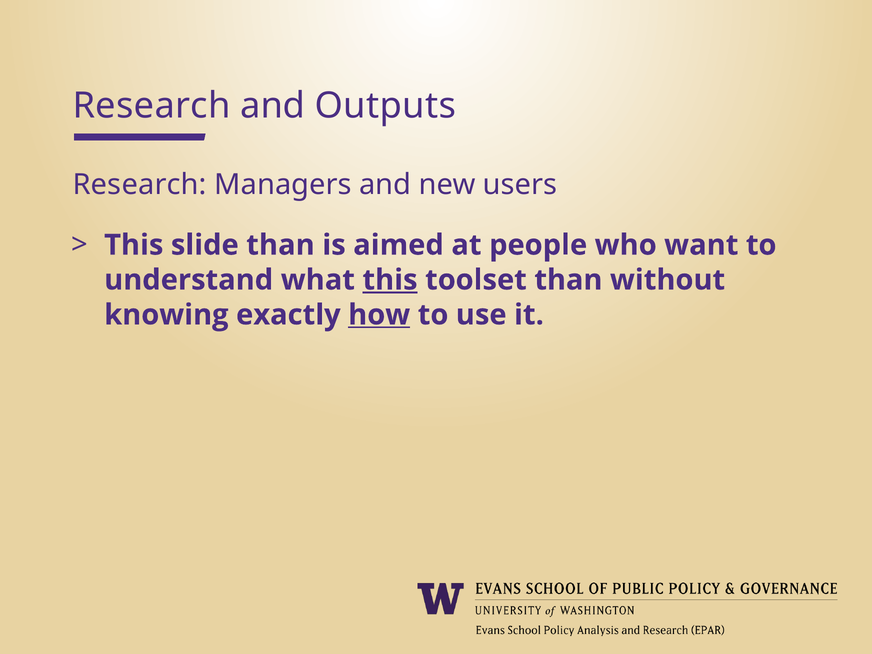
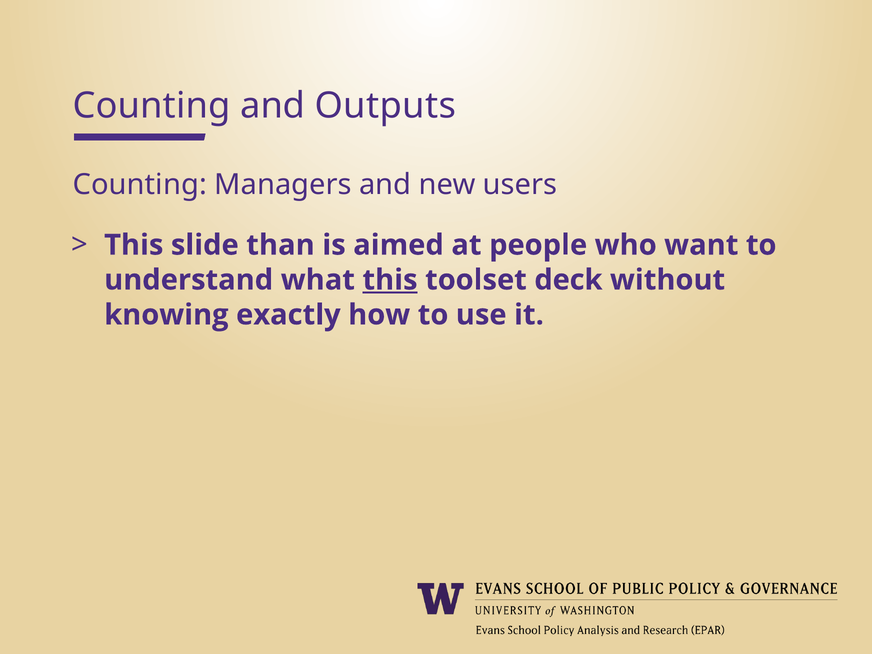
Research: Research -> Counting (152, 106)
Research: Research -> Counting (140, 185)
toolset than: than -> deck (568, 280)
how underline: present -> none (379, 315)
